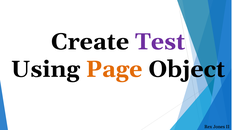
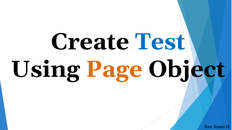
Test colour: purple -> blue (160, 42)
